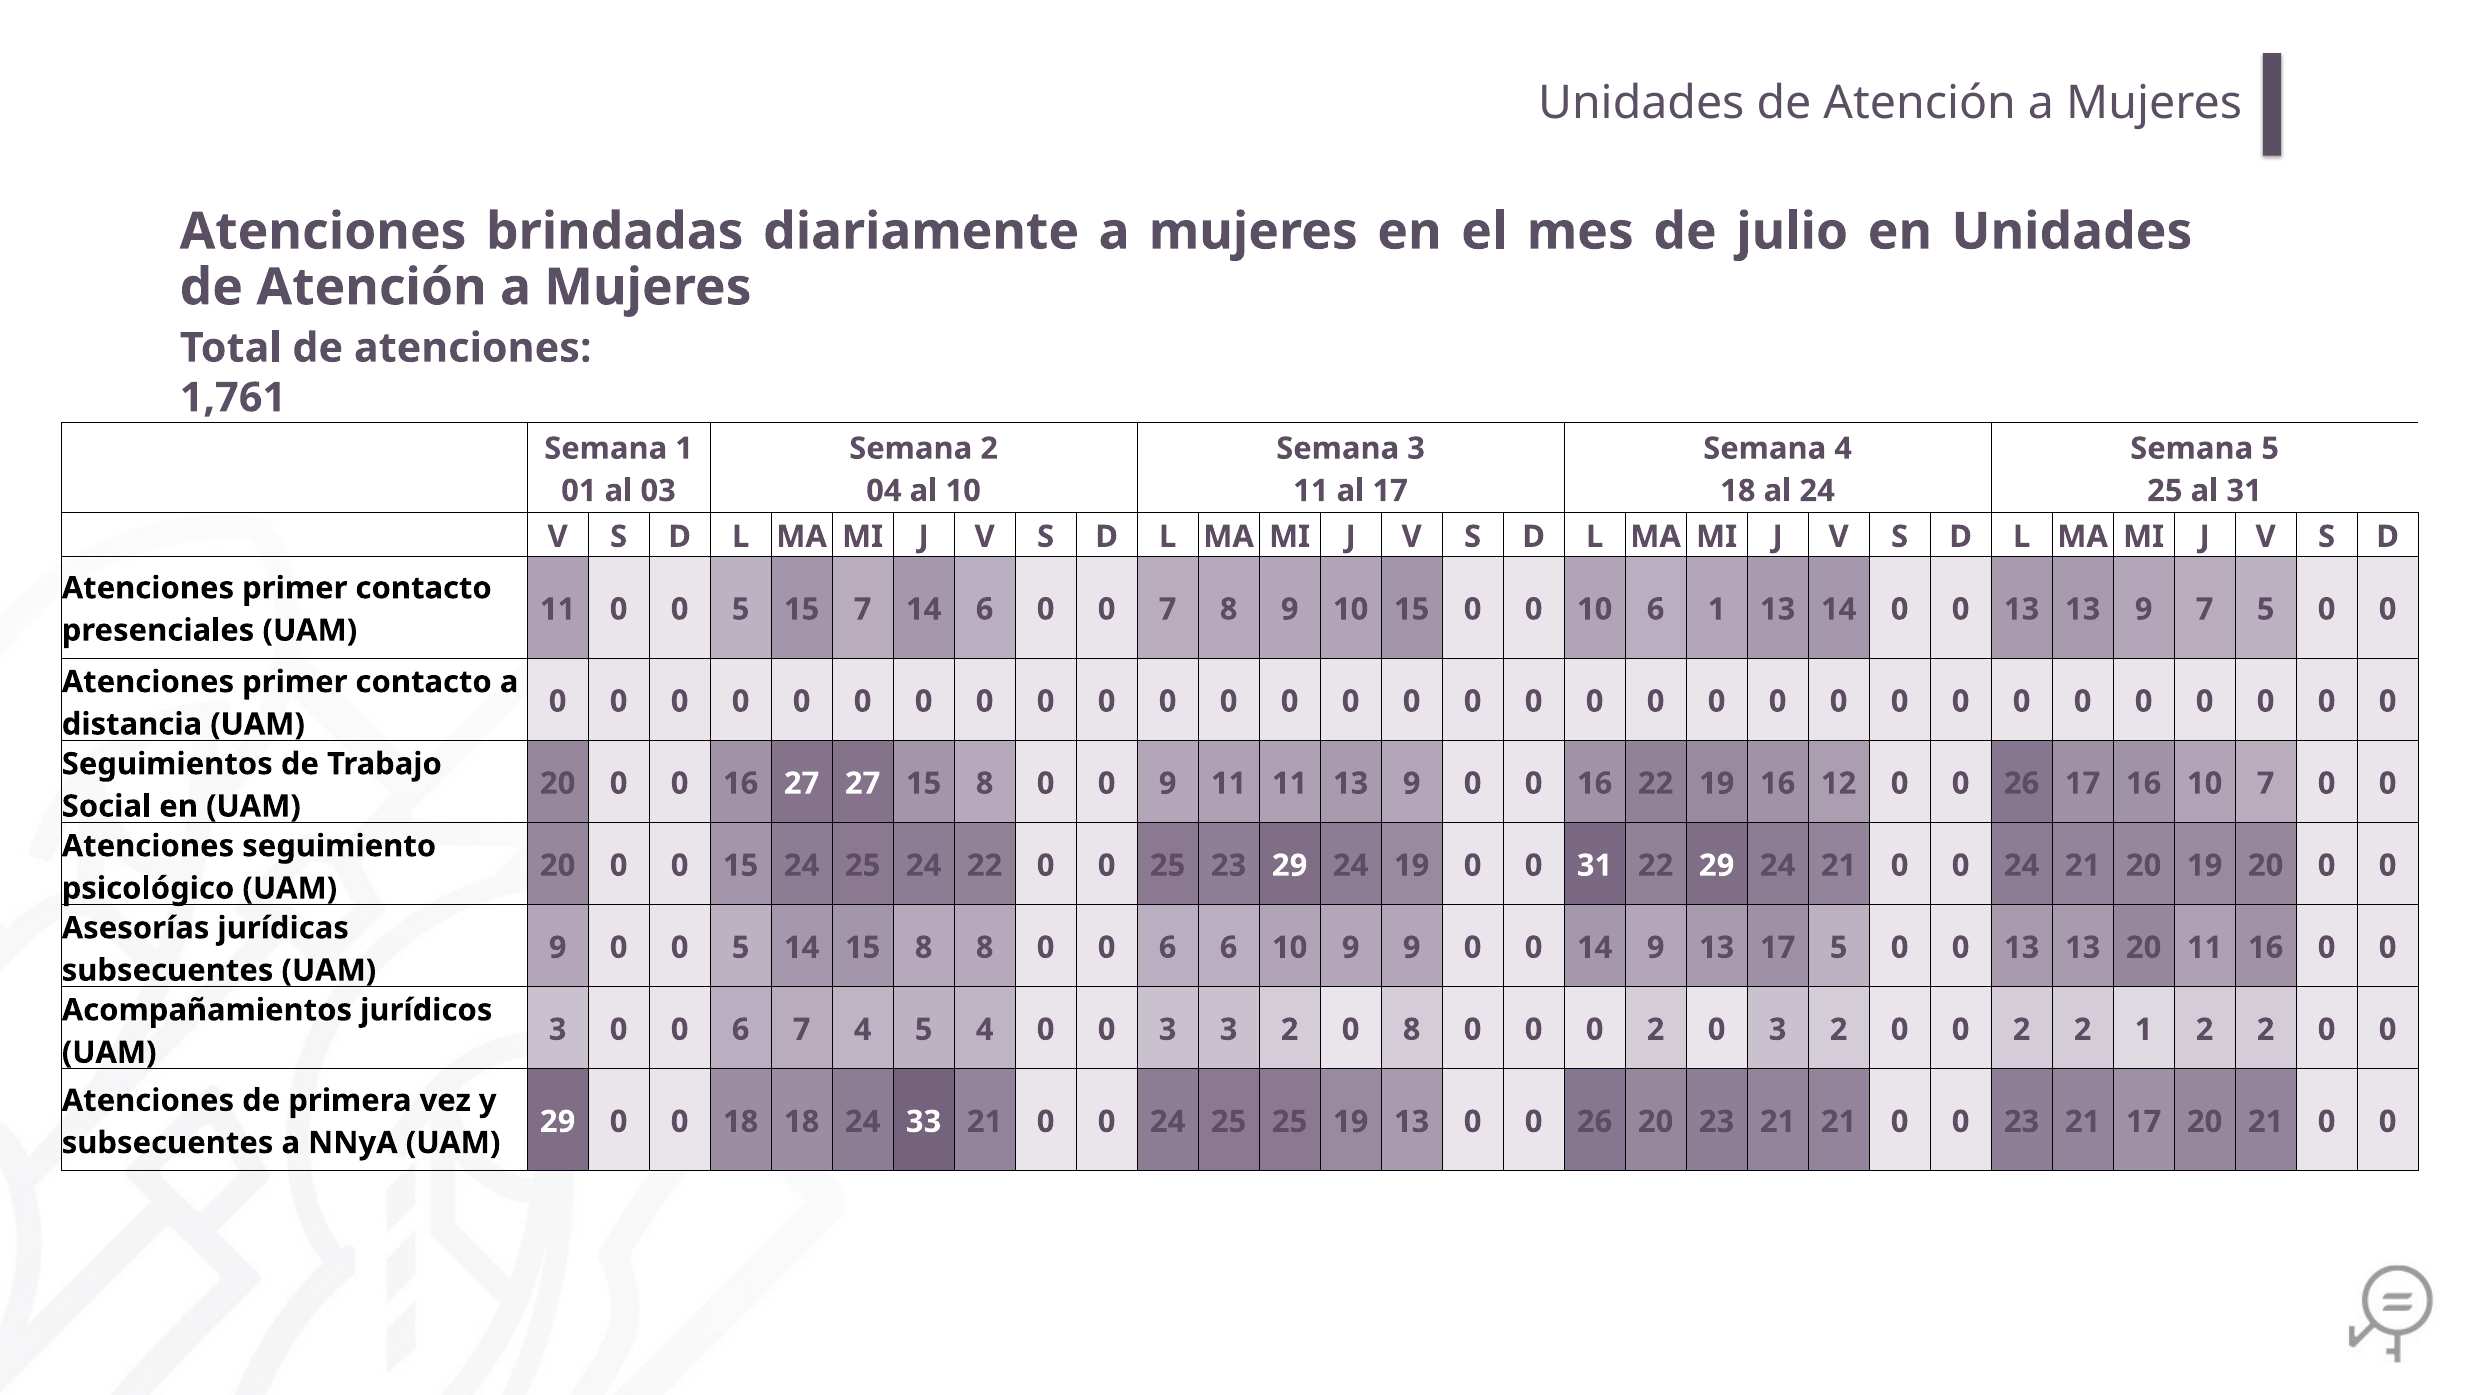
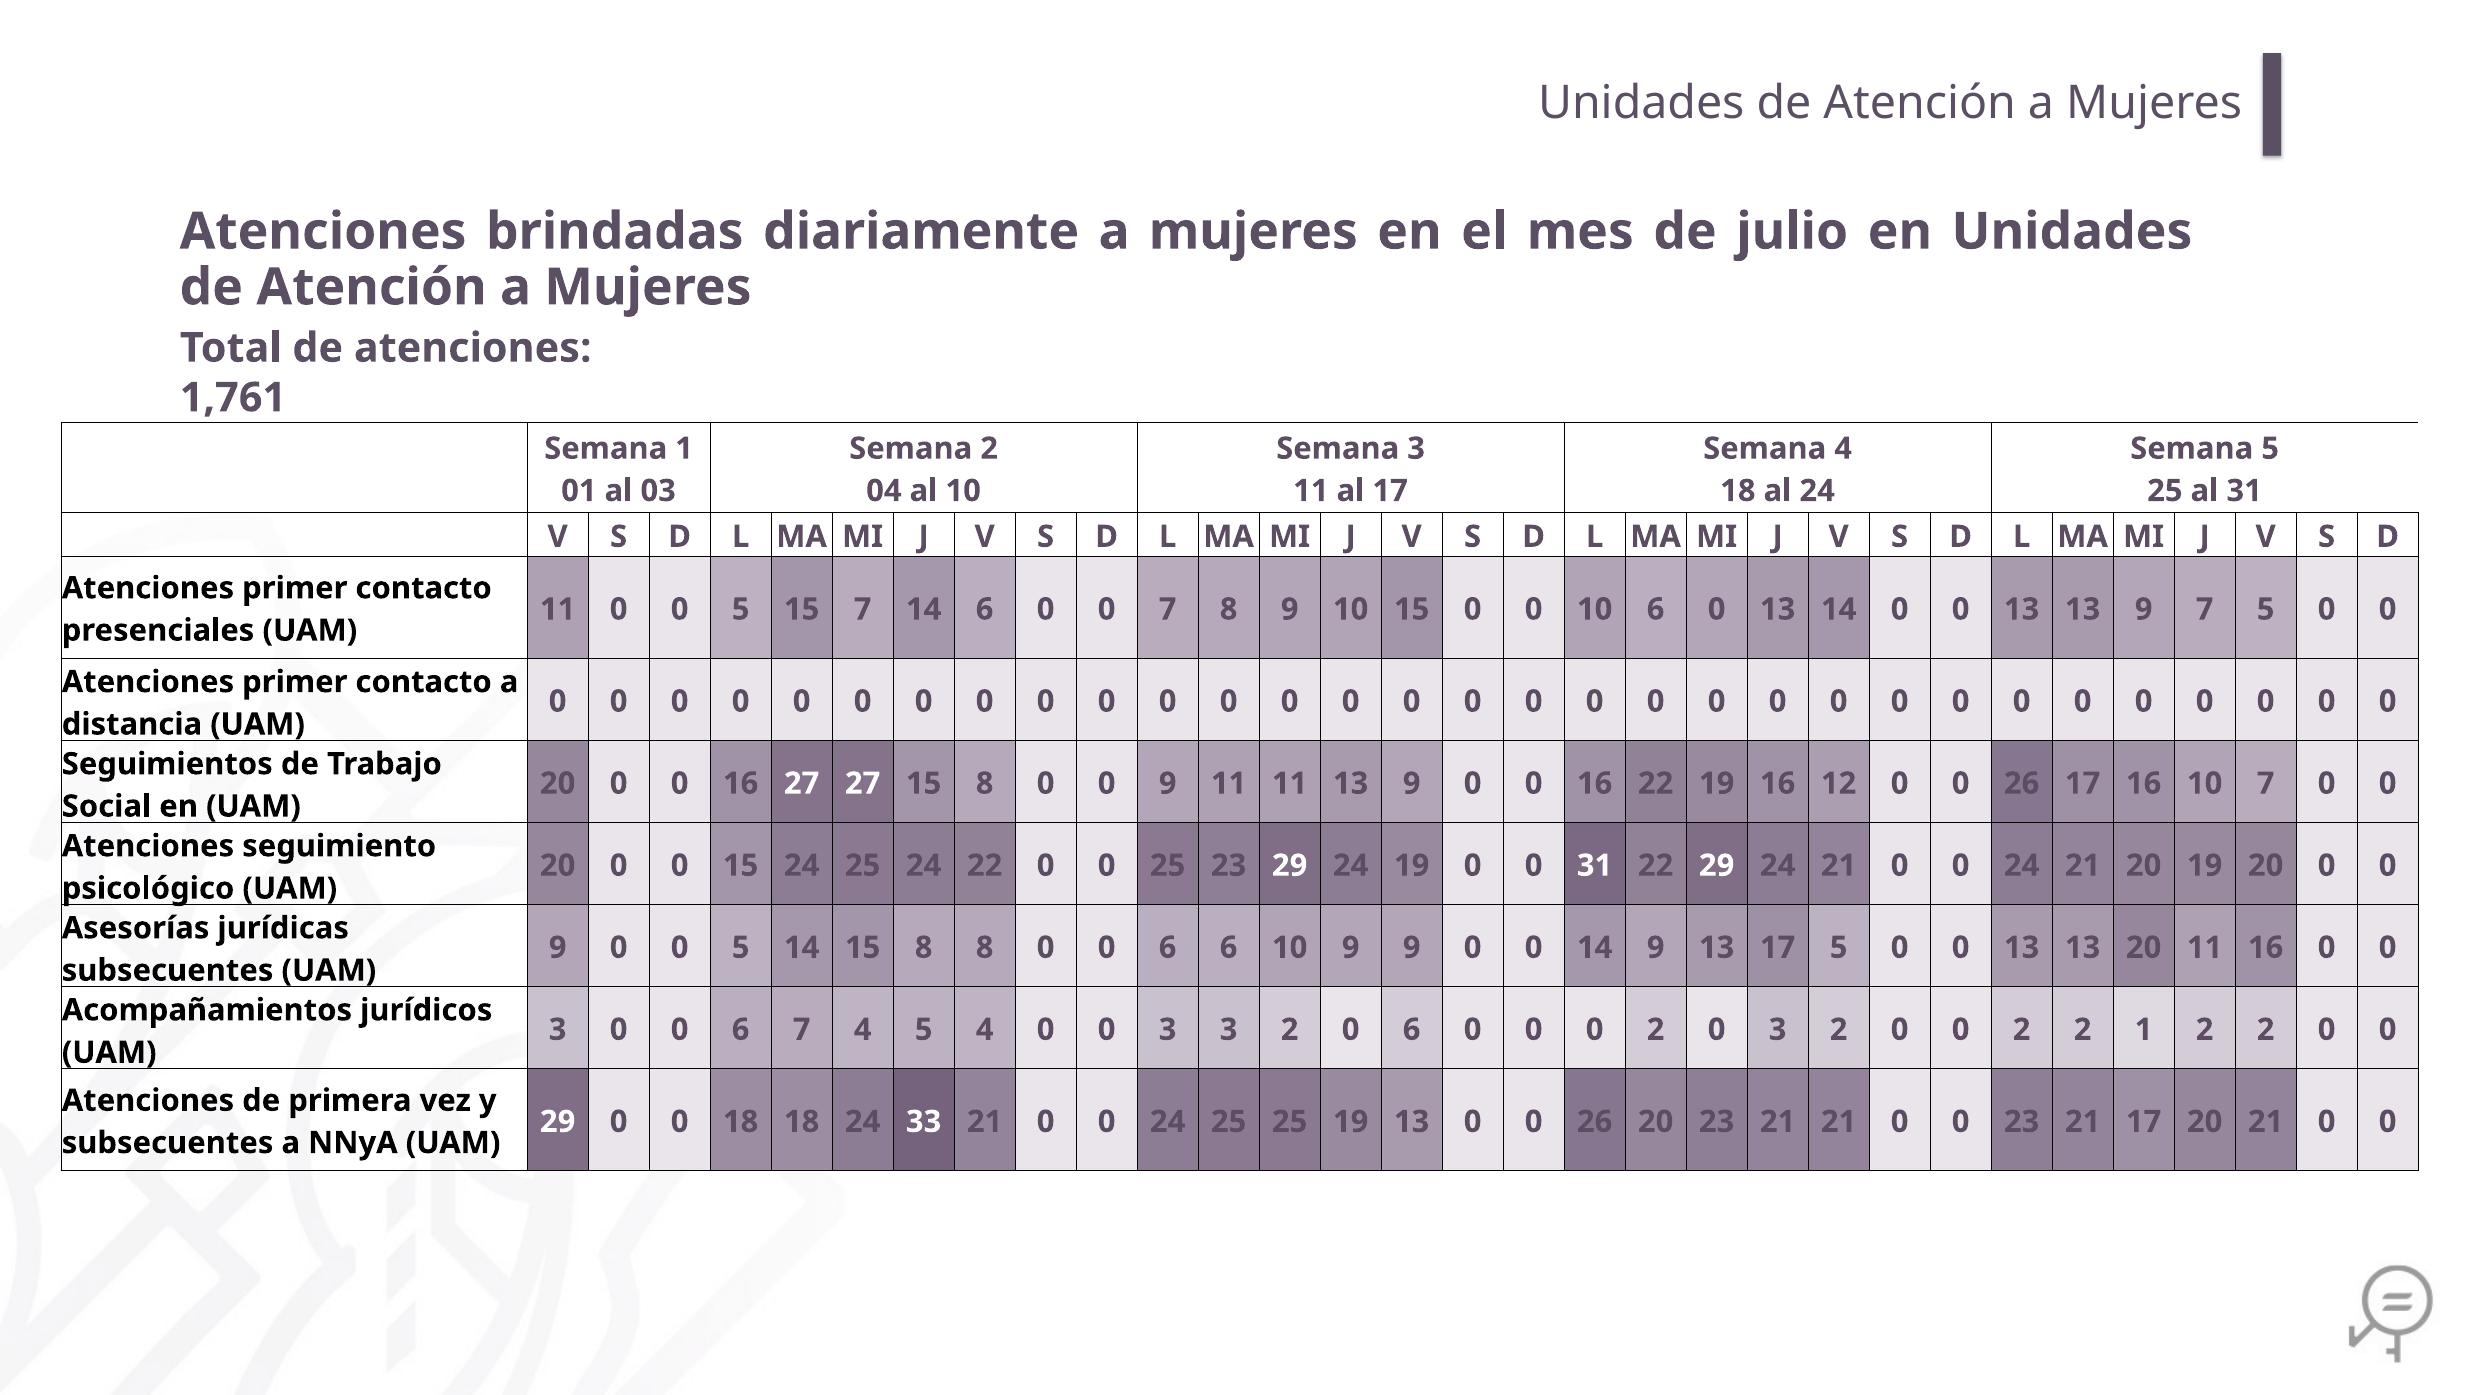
10 6 1: 1 -> 0 (1717, 609)
2 0 8: 8 -> 6 (1412, 1030)
